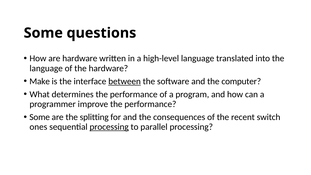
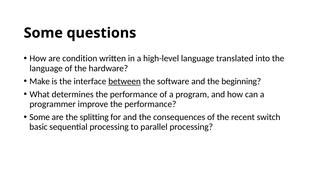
are hardware: hardware -> condition (80, 58)
computer: computer -> beginning (241, 81)
ones: ones -> basic (38, 127)
processing underline: present -> none (109, 127)
